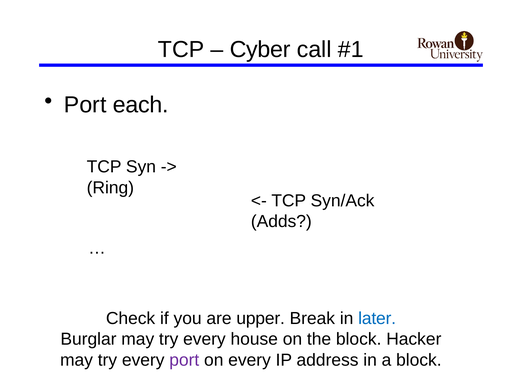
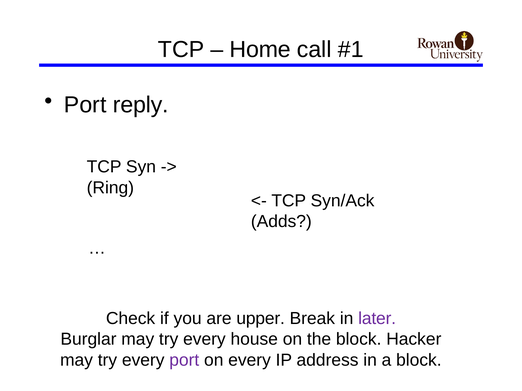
Cyber: Cyber -> Home (260, 49)
each: each -> reply (141, 105)
later colour: blue -> purple (377, 319)
